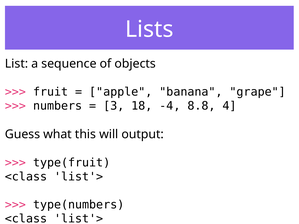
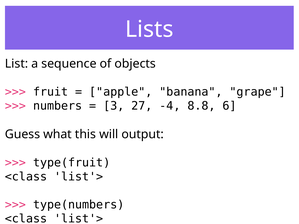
18: 18 -> 27 (142, 106)
4: 4 -> 6 (230, 106)
